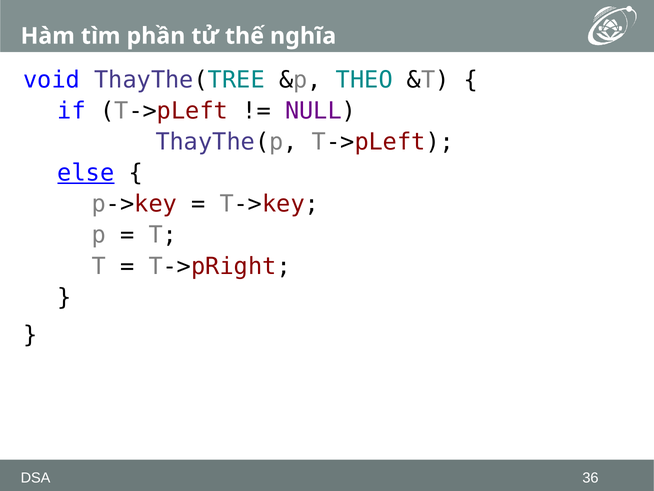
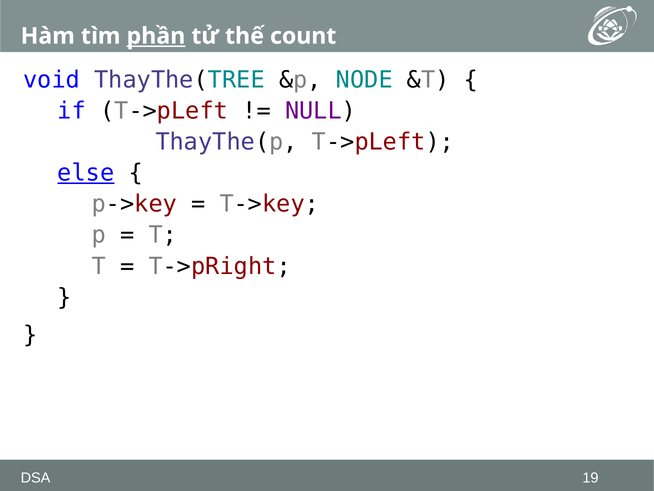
phần underline: none -> present (156, 36)
nghĩa: nghĩa -> count (303, 36)
THEO: THEO -> NODE (364, 80)
36: 36 -> 19 (590, 478)
